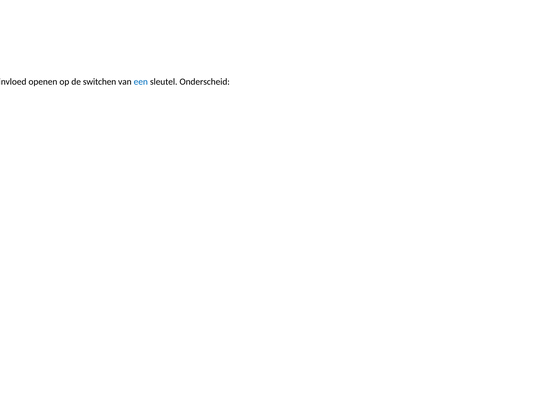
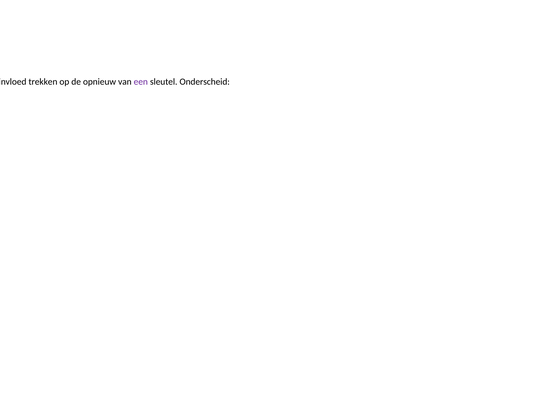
openen: openen -> trekken (43, 82)
switchen: switchen -> opnieuw (100, 82)
een colour: blue -> purple (141, 82)
